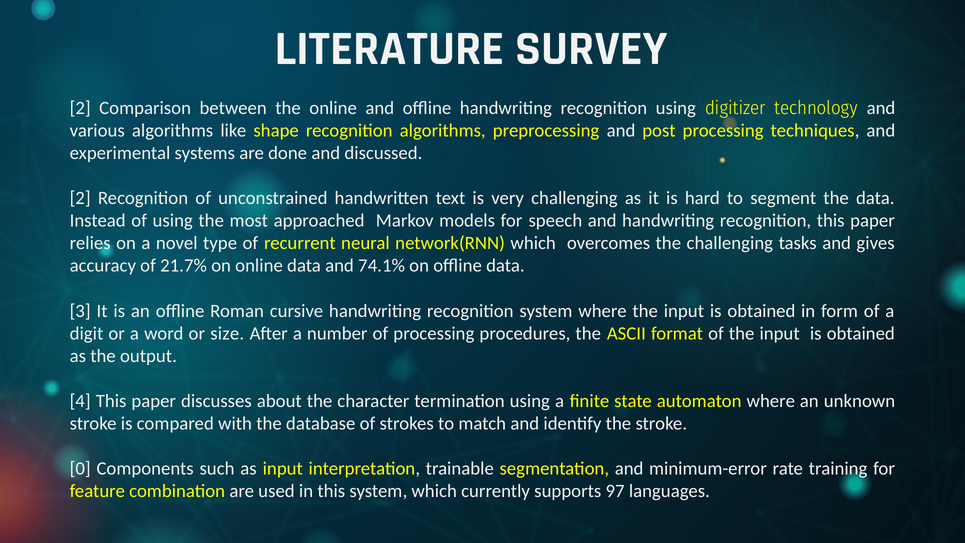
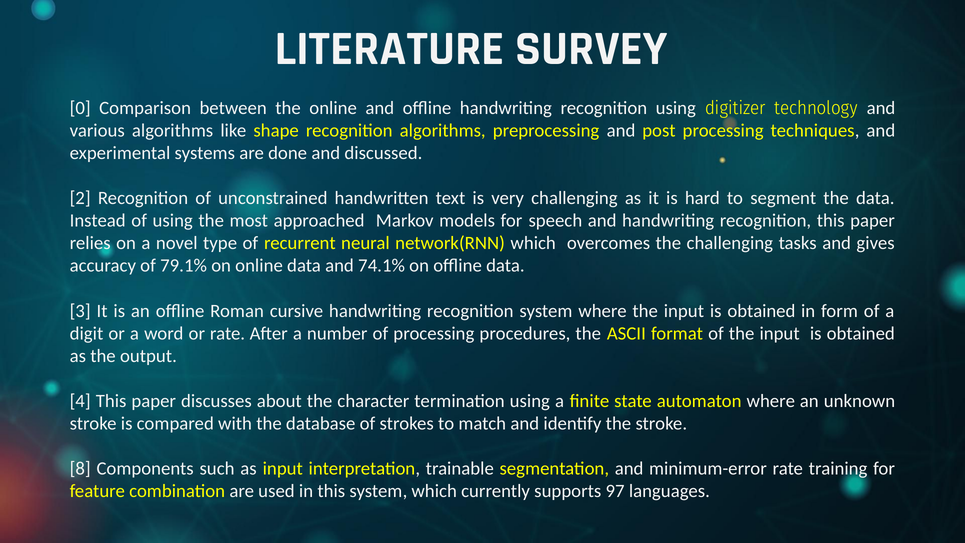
2: 2 -> 0 (80, 108)
21.7%: 21.7% -> 79.1% (184, 266)
or size: size -> rate (227, 333)
0: 0 -> 8 (80, 468)
